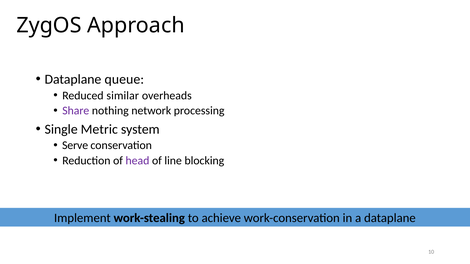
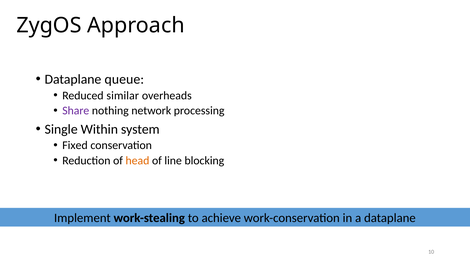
Metric: Metric -> Within (99, 129)
Serve: Serve -> Fixed (75, 146)
head colour: purple -> orange (137, 161)
